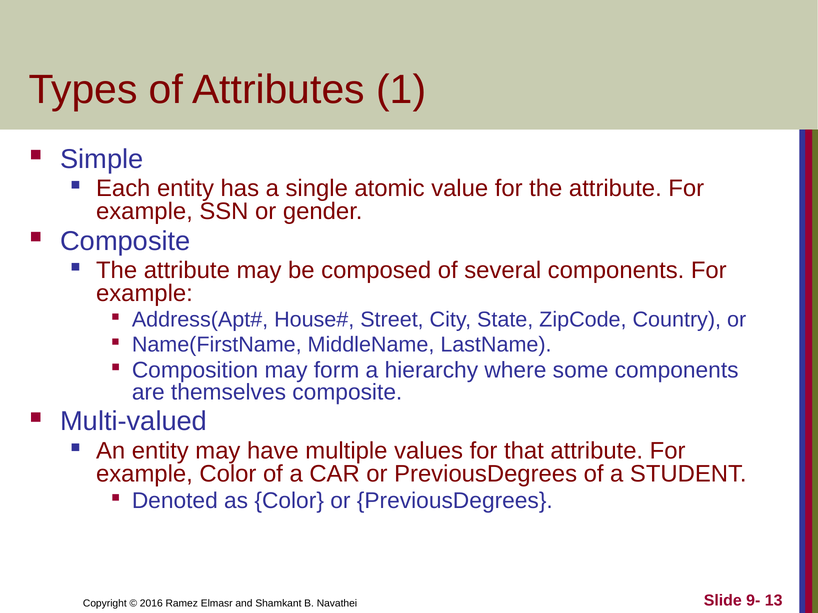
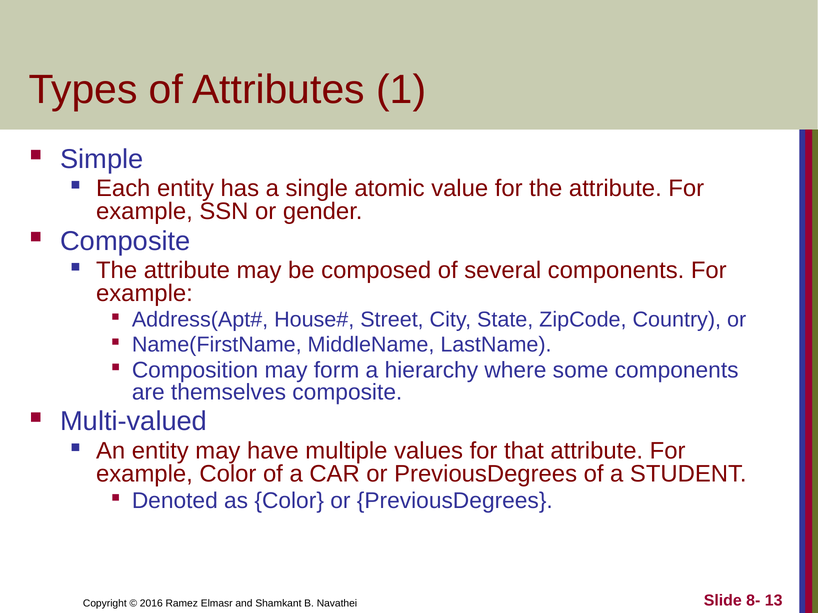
9-: 9- -> 8- (753, 601)
